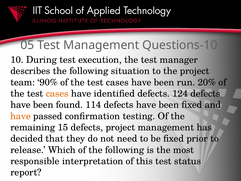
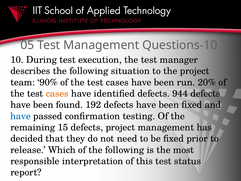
124: 124 -> 944 (180, 93)
114: 114 -> 192 (93, 105)
have colour: orange -> blue (21, 116)
